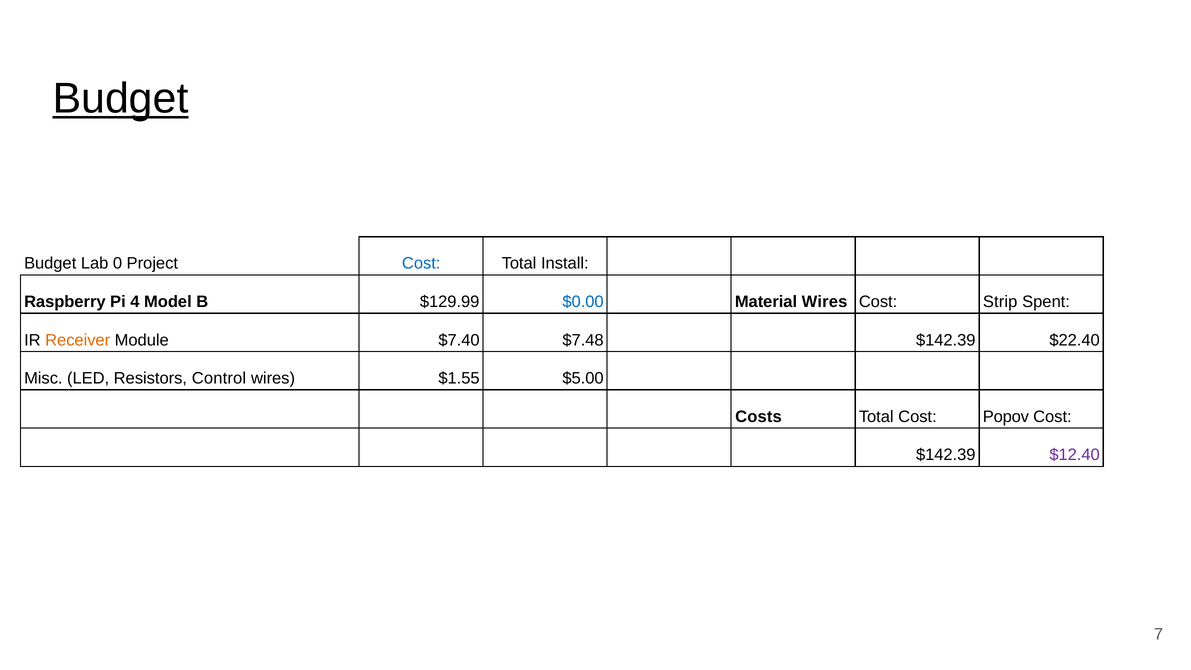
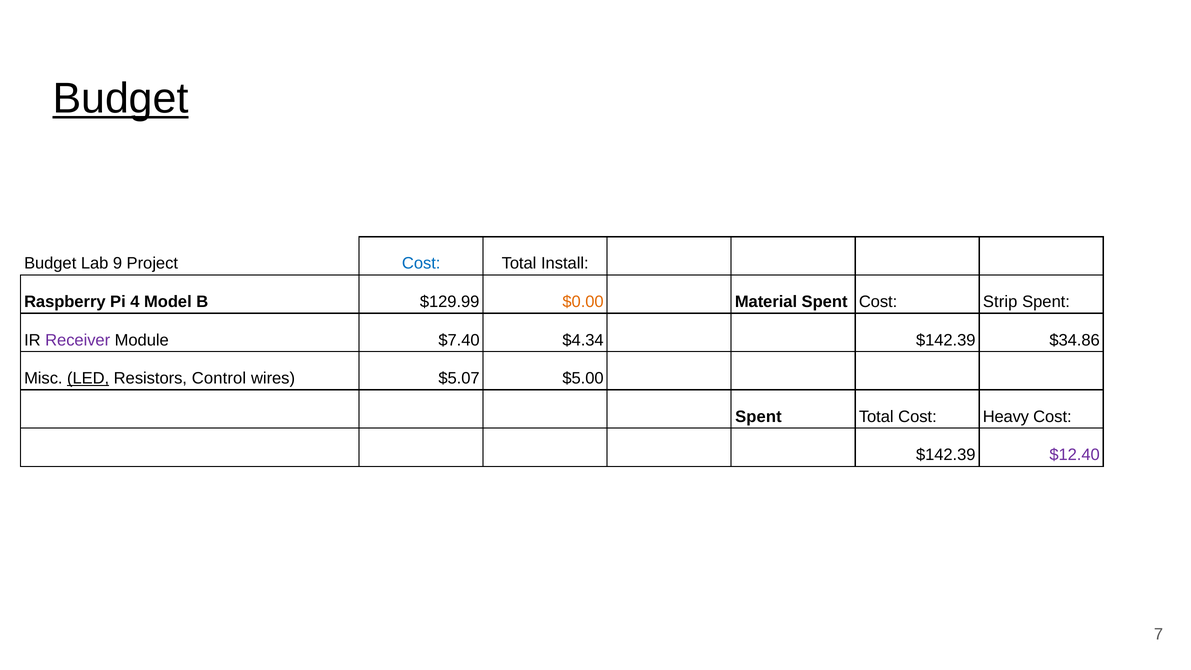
0: 0 -> 9 (117, 263)
$0.00 colour: blue -> orange (583, 302)
Material Wires: Wires -> Spent (825, 302)
Receiver colour: orange -> purple (78, 340)
$7.48: $7.48 -> $4.34 (583, 340)
$22.40: $22.40 -> $34.86 (1075, 340)
LED underline: none -> present (88, 378)
$1.55: $1.55 -> $5.07 (459, 378)
Costs: Costs -> Spent (758, 417)
Popov: Popov -> Heavy (1006, 417)
